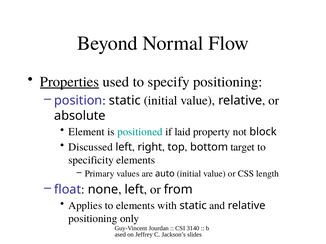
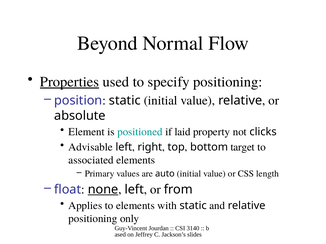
block: block -> clicks (263, 132)
Discussed: Discussed -> Advisable (91, 147)
specificity: specificity -> associated (91, 160)
none underline: none -> present (103, 190)
